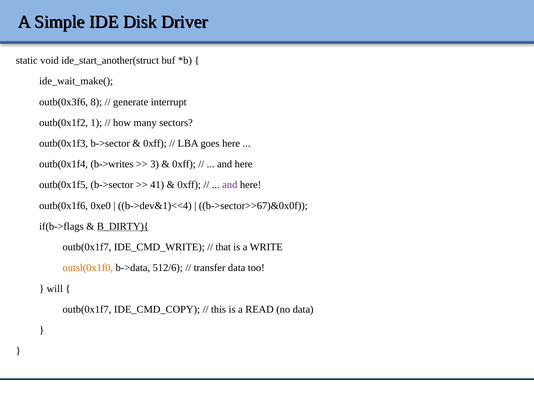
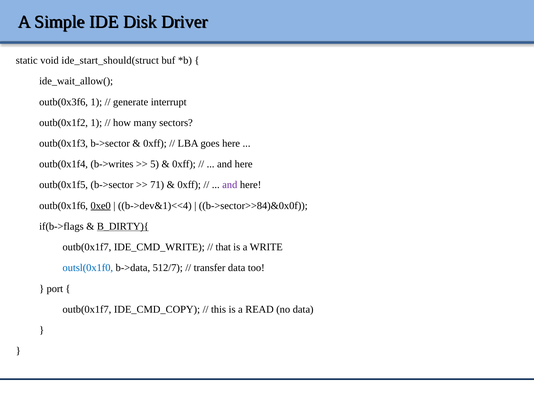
ide_start_another(struct: ide_start_another(struct -> ide_start_should(struct (110, 61)
ide_wait_make(: ide_wait_make( -> ide_wait_allow( (76, 81)
outb(0x3f6 8: 8 -> 1 (96, 102)
3: 3 -> 5 (155, 164)
41: 41 -> 71 (157, 185)
0xe0 underline: none -> present (101, 206)
b->sector>>67)&0x0f: b->sector>>67)&0x0f -> b->sector>>84)&0x0f (253, 206)
outsl(0x1f0 colour: orange -> blue (88, 268)
512/6: 512/6 -> 512/7 (168, 268)
will: will -> port (55, 289)
